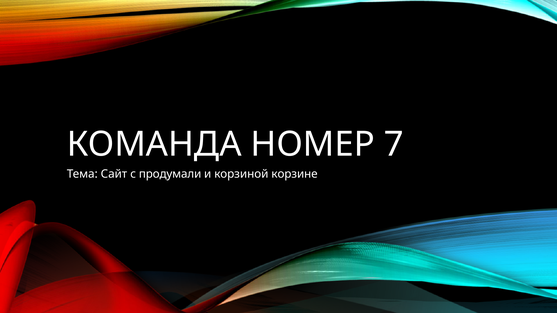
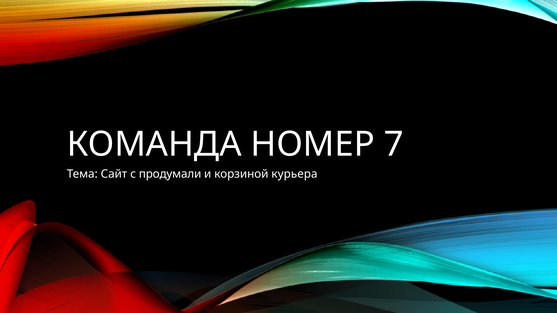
корзине: корзине -> курьера (294, 174)
